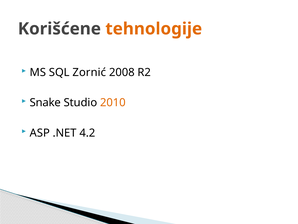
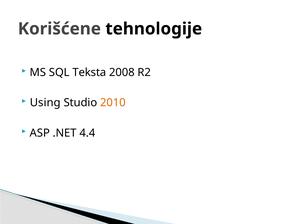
tehnologije colour: orange -> black (154, 29)
Zornić: Zornić -> Teksta (89, 72)
Snake: Snake -> Using (45, 102)
4.2: 4.2 -> 4.4 (87, 133)
